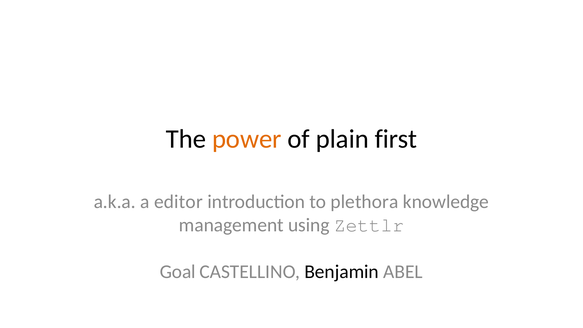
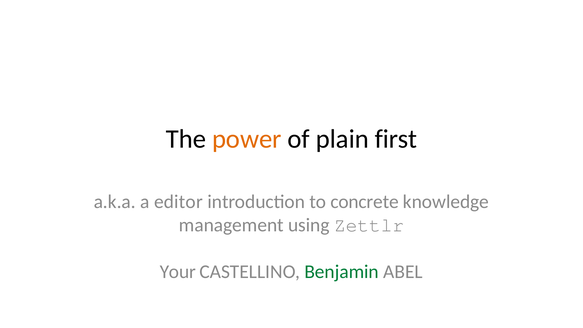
plethora: plethora -> concrete (365, 202)
Goal: Goal -> Your (178, 272)
Benjamin colour: black -> green (342, 272)
